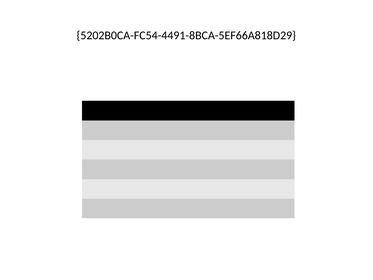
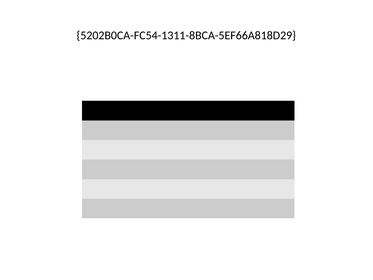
5202B0CA-FC54-4491-8BCA-5EF66A818D29: 5202B0CA-FC54-4491-8BCA-5EF66A818D29 -> 5202B0CA-FC54-1311-8BCA-5EF66A818D29 (186, 35)
